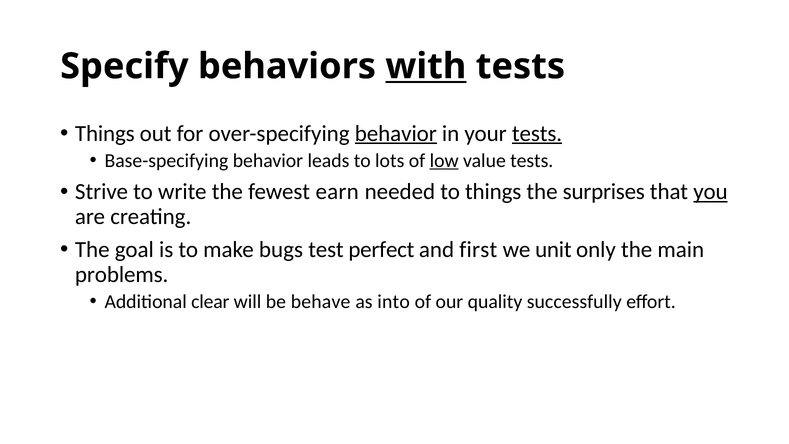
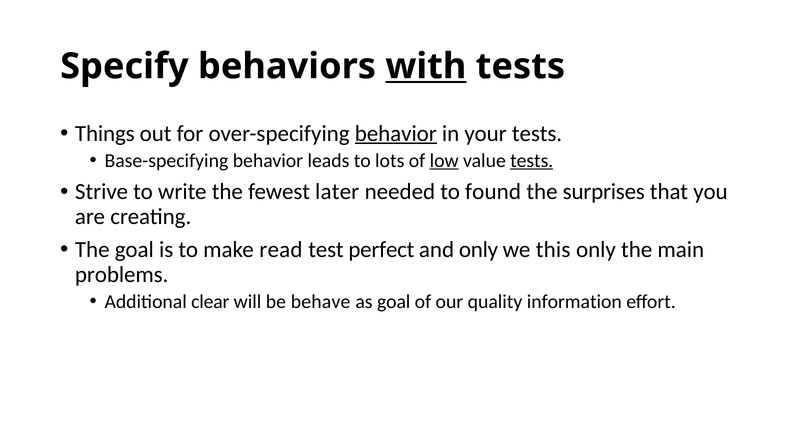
tests underline: present -> none (537, 133)
tests underline: none -> present (532, 161)
earn: earn -> later (337, 192)
to things: things -> found (493, 192)
you underline: present -> none (710, 192)
bugs: bugs -> read (281, 250)
and first: first -> only (478, 250)
unit: unit -> this (553, 250)
as into: into -> goal (394, 302)
successfully: successfully -> information (574, 302)
